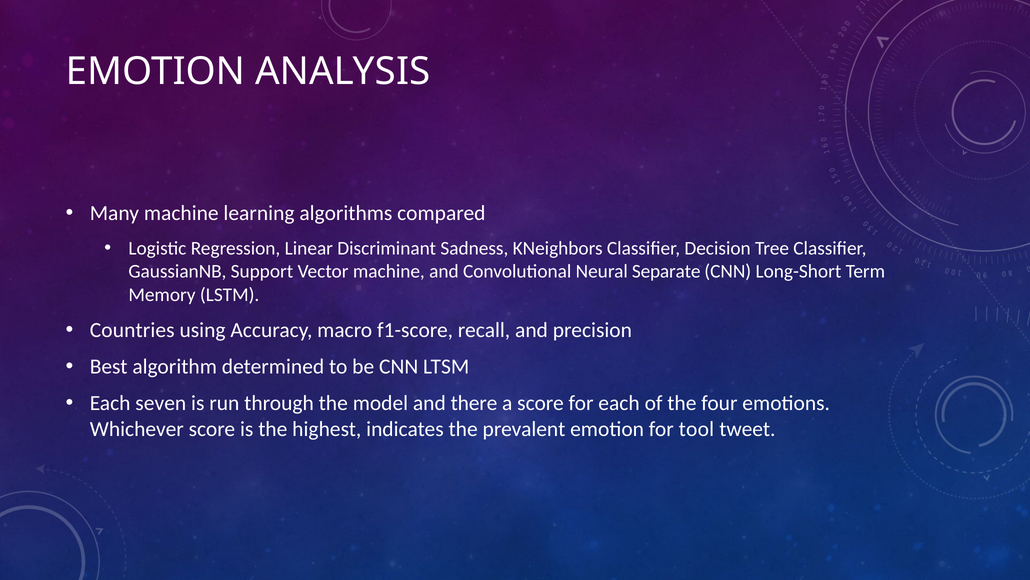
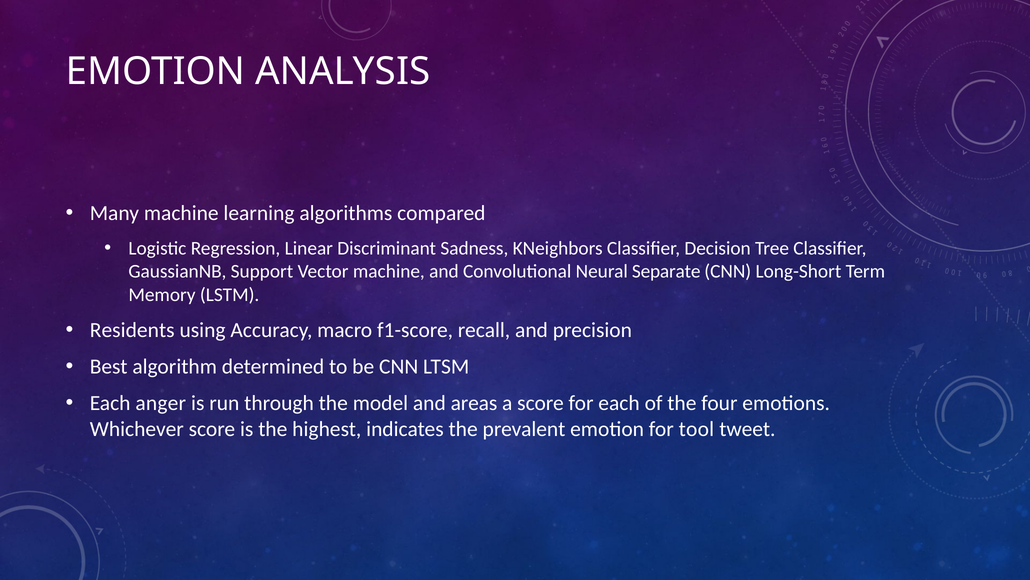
Countries: Countries -> Residents (132, 330)
seven: seven -> anger (161, 403)
there: there -> areas (474, 403)
